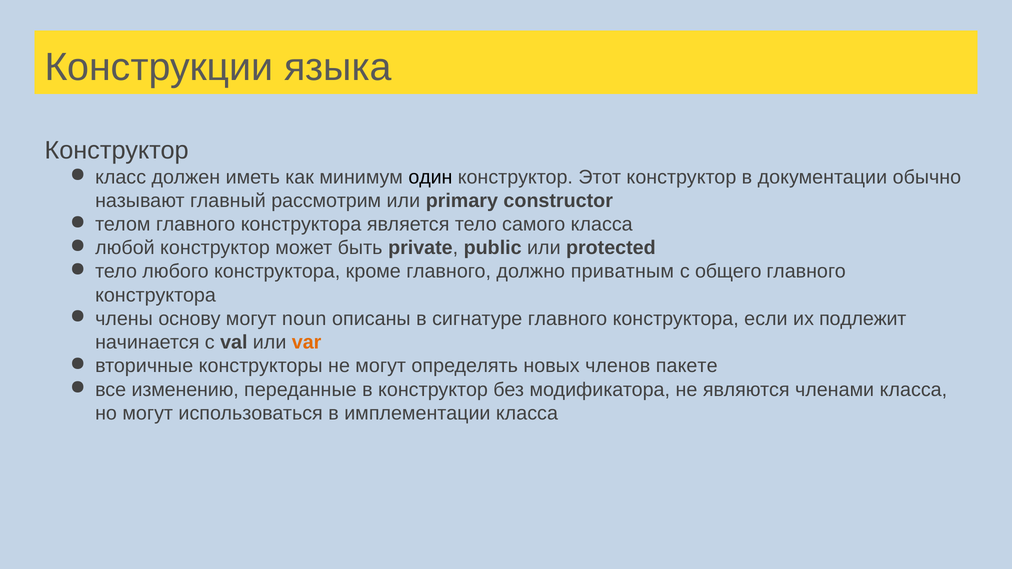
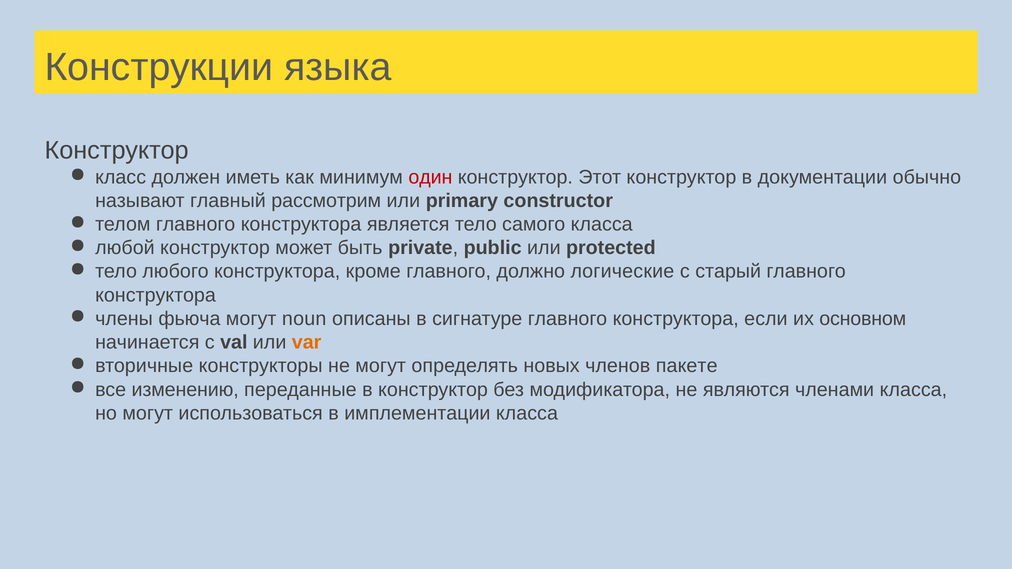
один colour: black -> red (430, 177)
приватным: приватным -> логические (622, 272)
общего: общего -> старый (728, 272)
основу: основу -> фьюча (189, 319)
подлежит: подлежит -> основном (863, 319)
